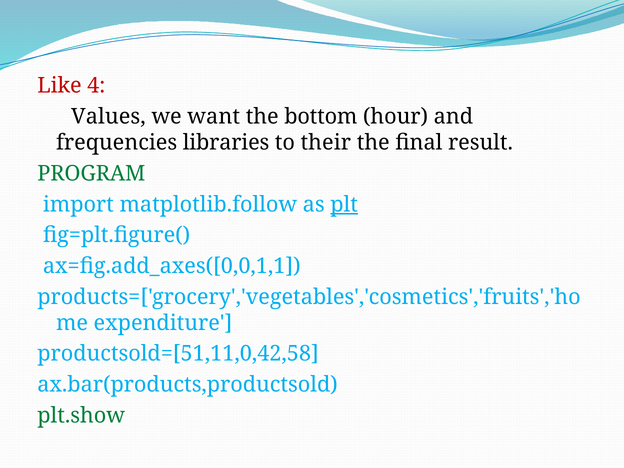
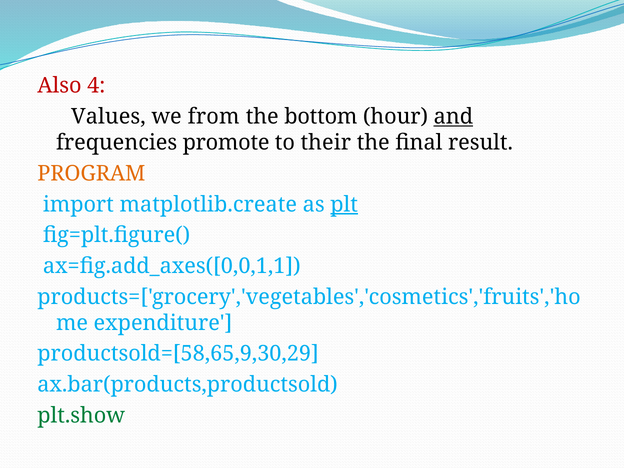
Like: Like -> Also (59, 86)
want: want -> from (214, 117)
and underline: none -> present (453, 117)
libraries: libraries -> promote (226, 143)
PROGRAM colour: green -> orange (91, 174)
matplotlib.follow: matplotlib.follow -> matplotlib.create (208, 204)
productsold=[51,11,0,42,58: productsold=[51,11,0,42,58 -> productsold=[58,65,9,30,29 (178, 354)
